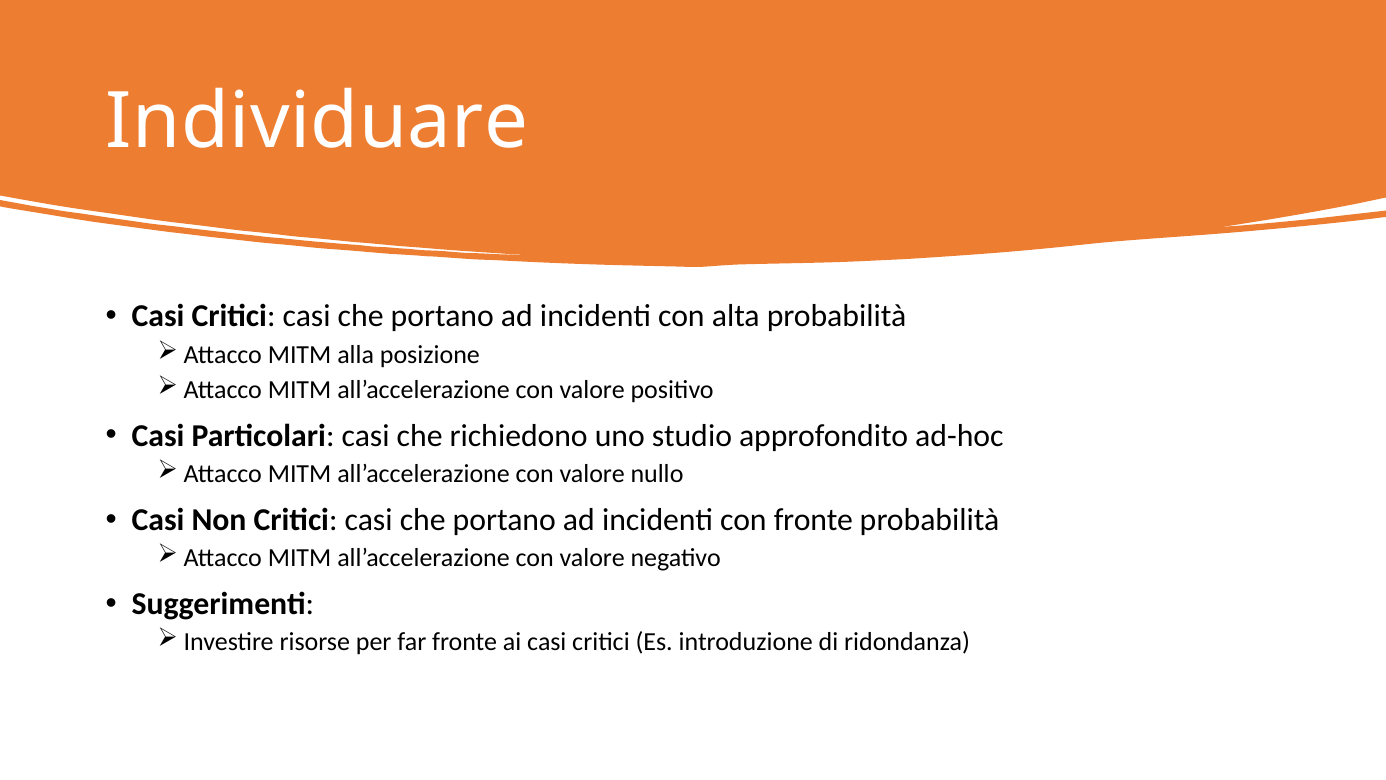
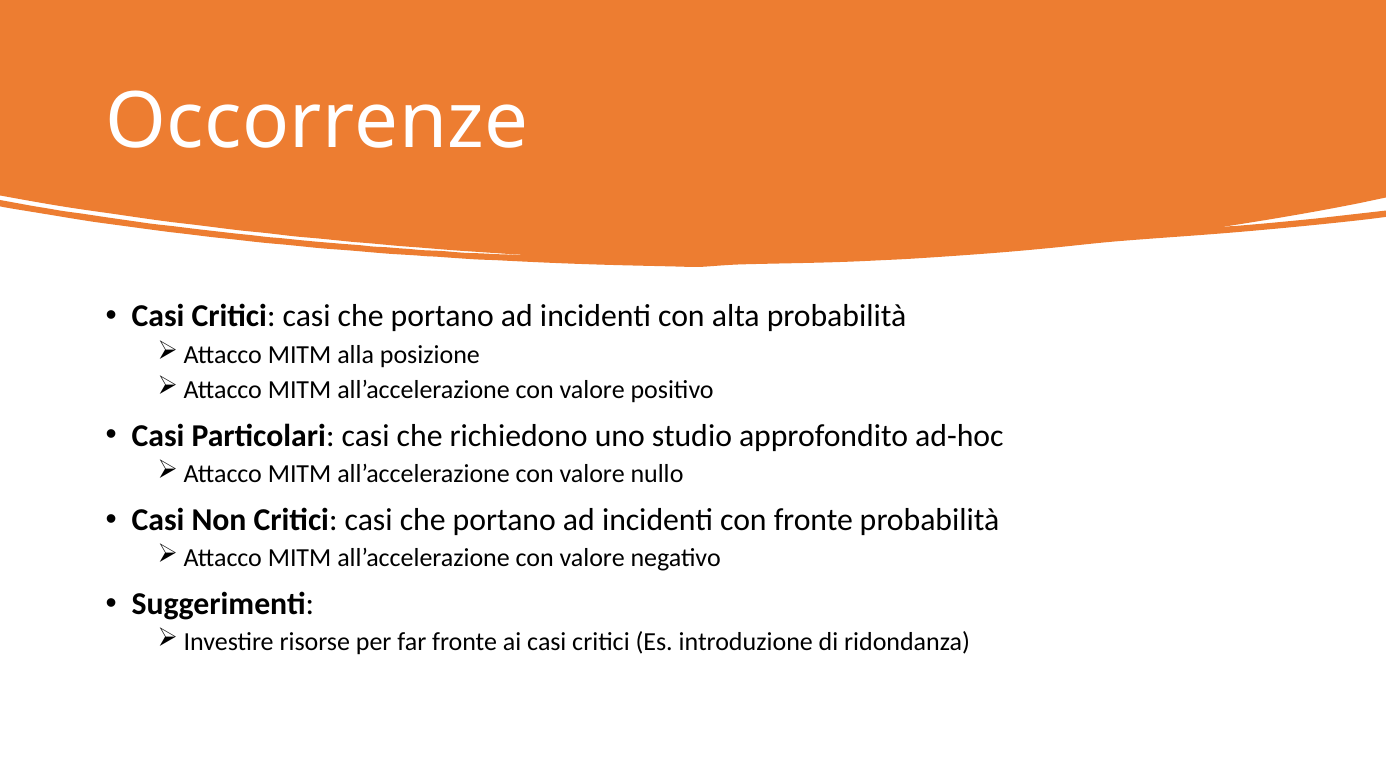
Individuare: Individuare -> Occorrenze (317, 122)
